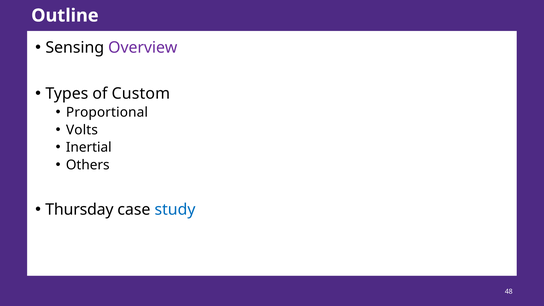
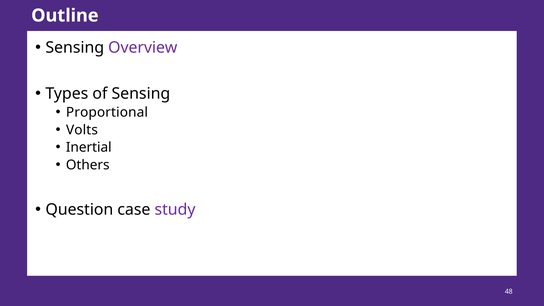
of Custom: Custom -> Sensing (141, 94)
Thursday: Thursday -> Question (79, 210)
study colour: blue -> purple (175, 210)
